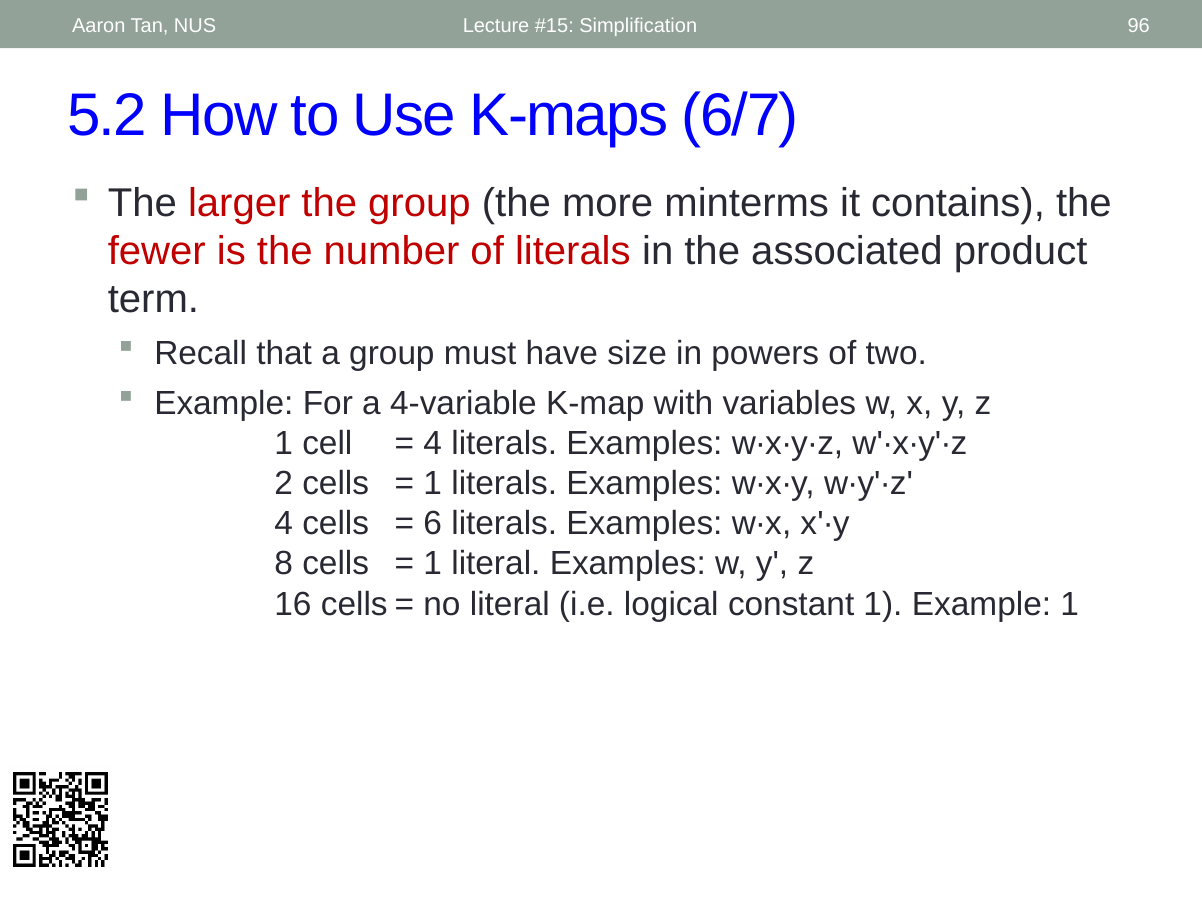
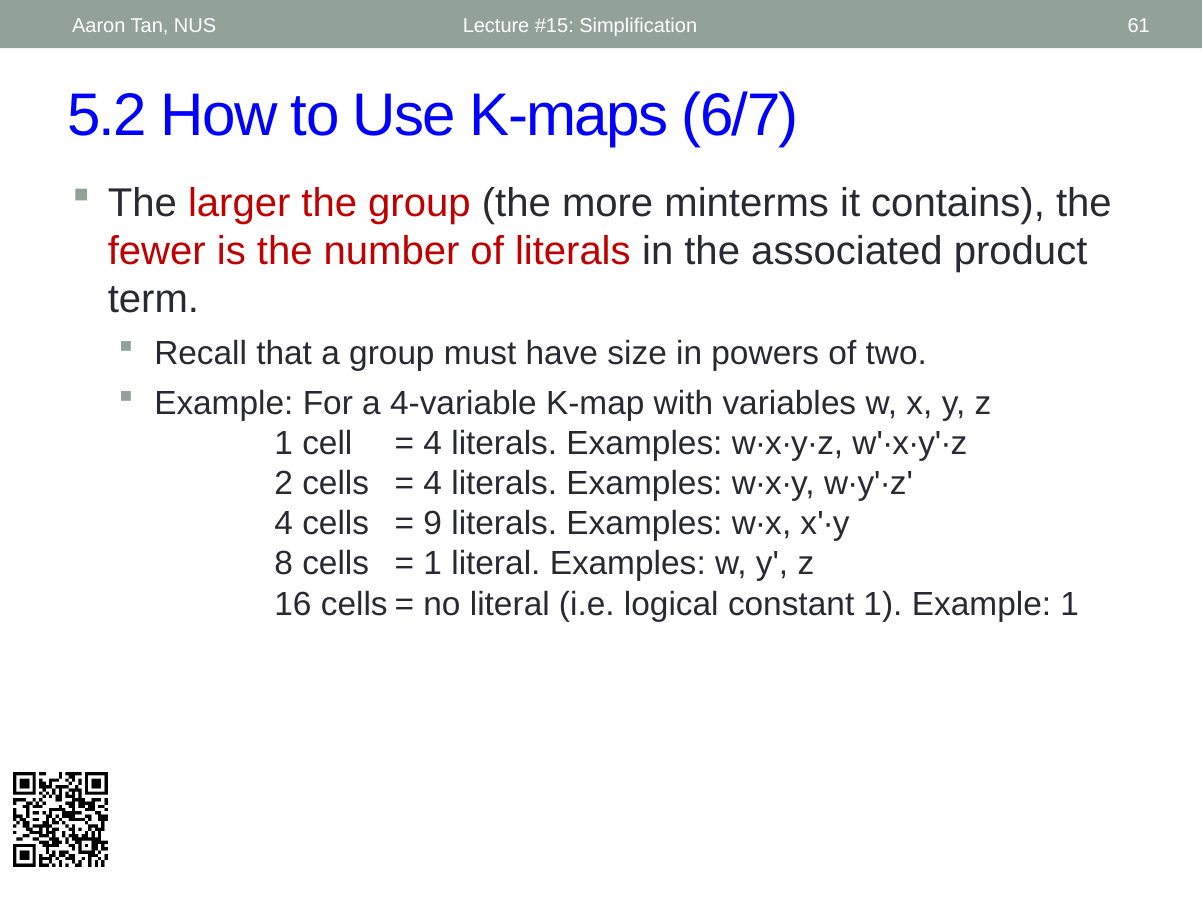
96: 96 -> 61 (1139, 25)
1: 1 -> 4 (433, 483)
6: 6 -> 9 (433, 523)
